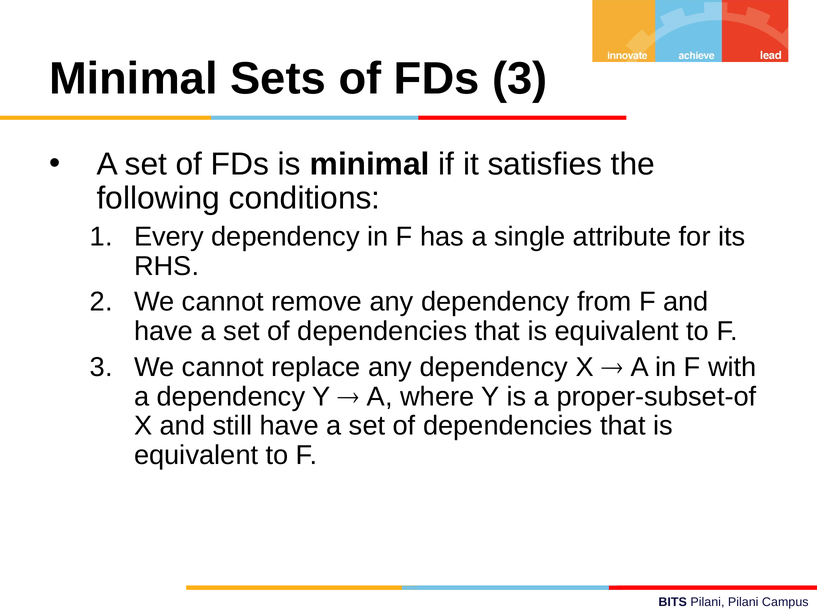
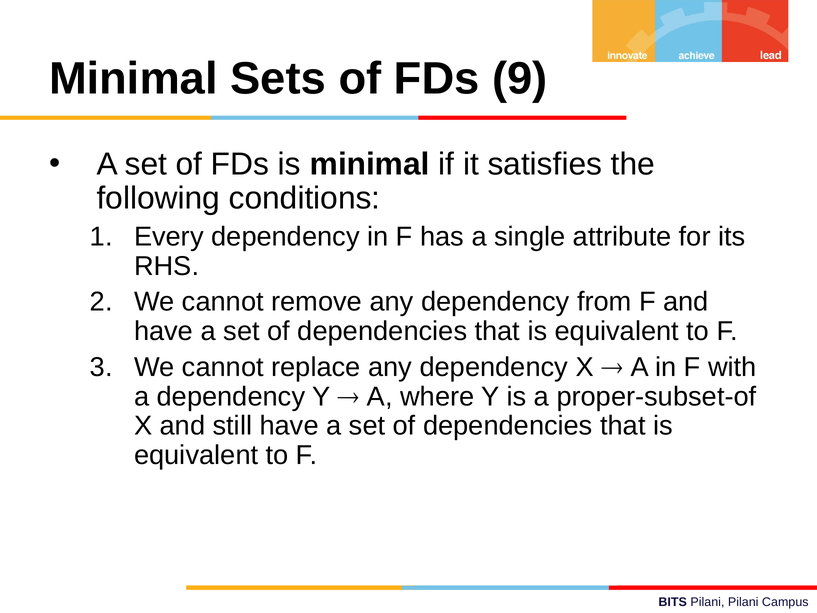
FDs 3: 3 -> 9 (520, 79)
